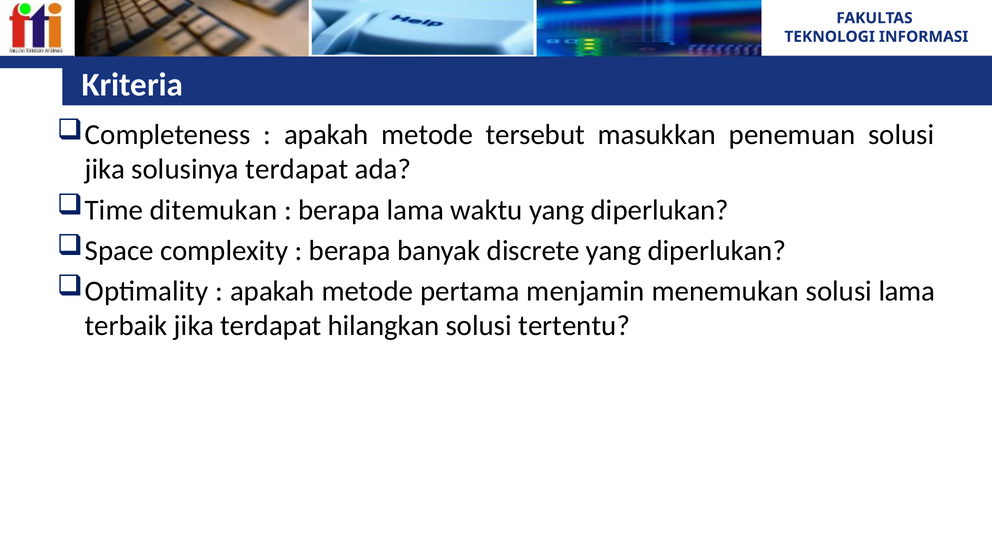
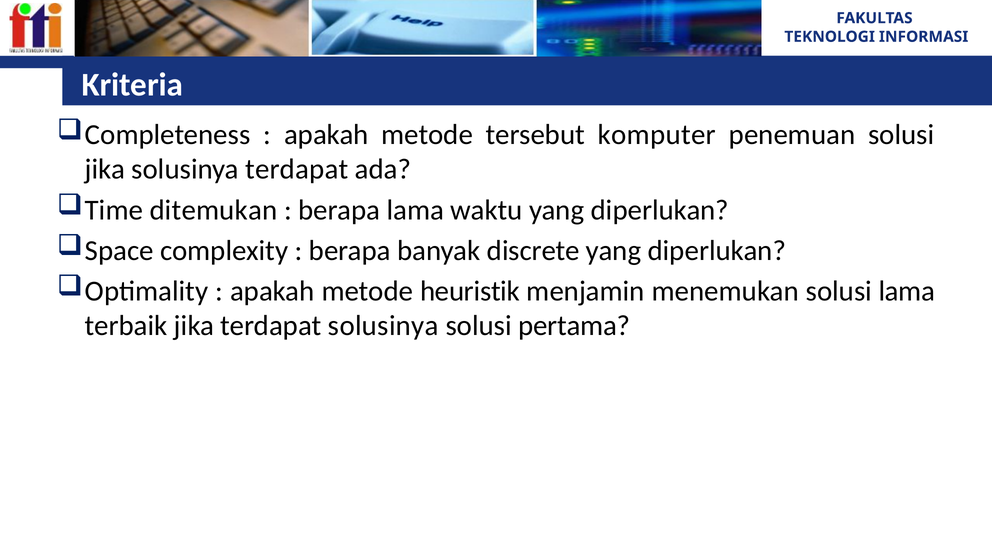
masukkan: masukkan -> komputer (657, 135)
pertama: pertama -> heuristik (470, 291)
terdapat hilangkan: hilangkan -> solusinya (383, 326)
tertentu: tertentu -> pertama (574, 326)
